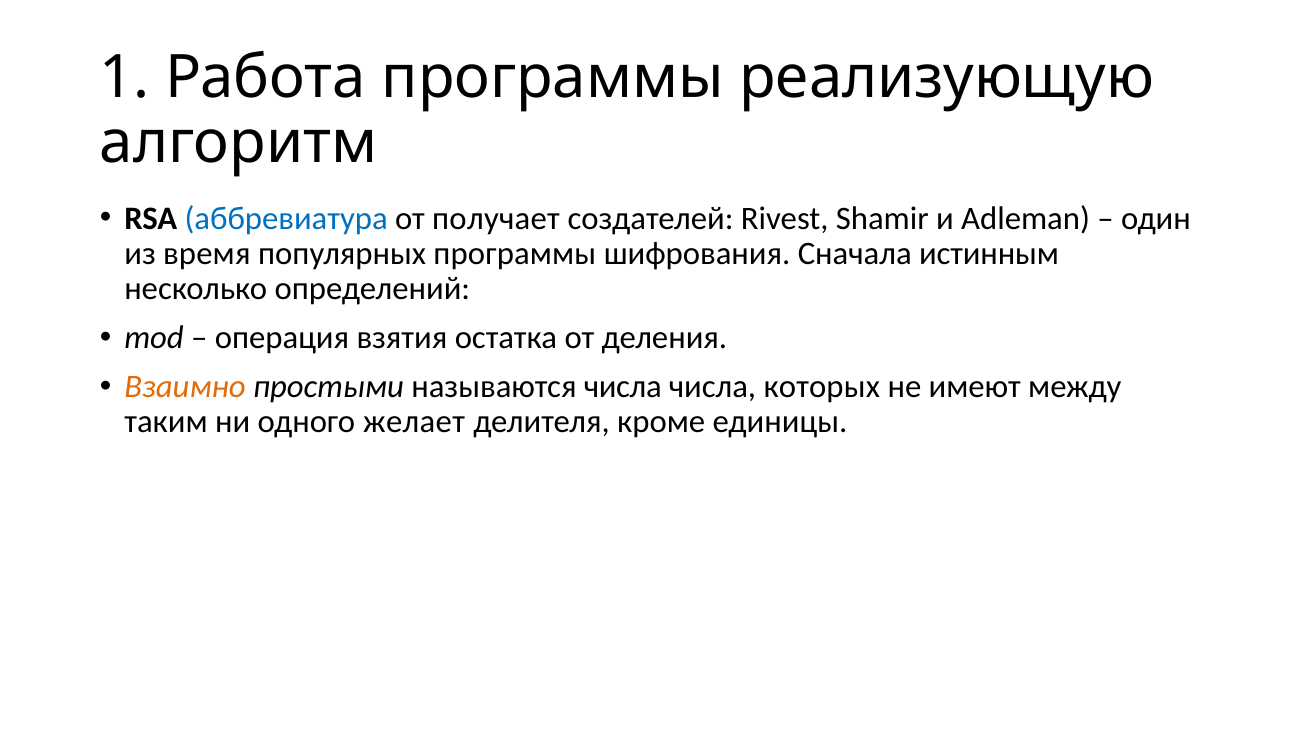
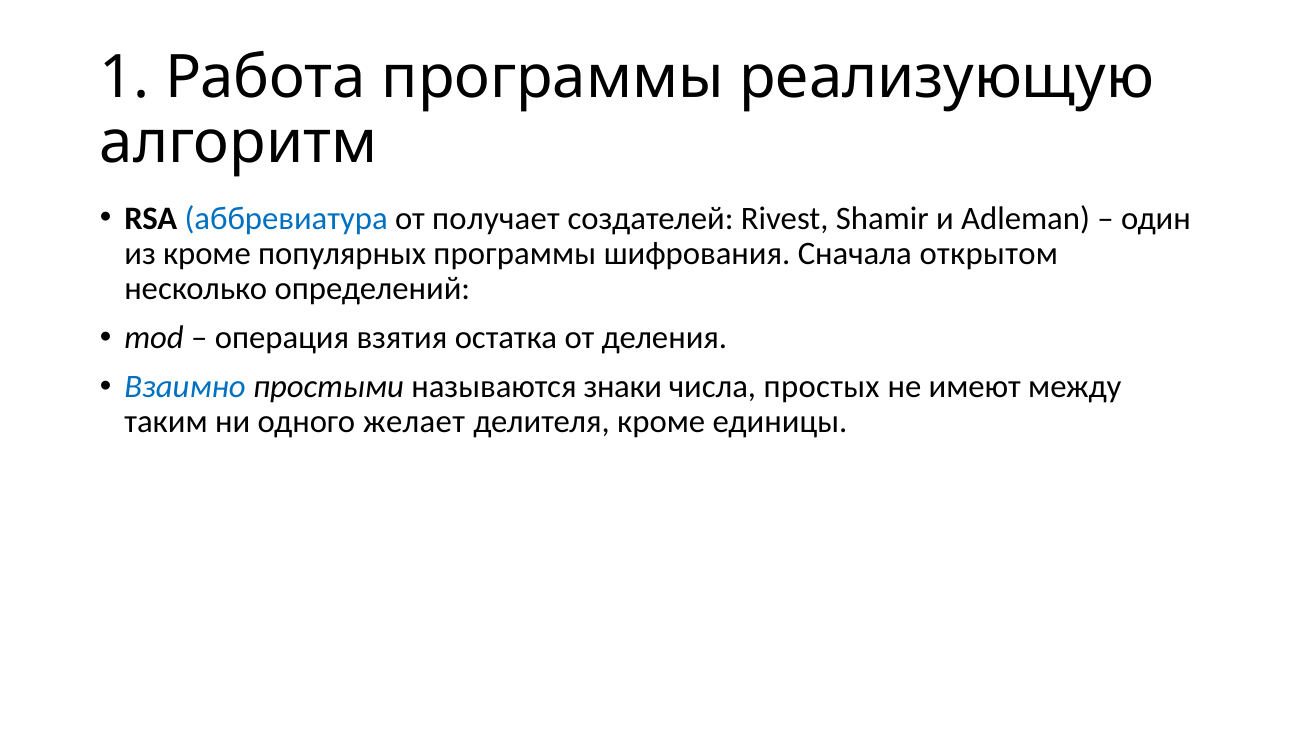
из время: время -> кроме (207, 254)
истинным: истинным -> открытом (989, 254)
Взаимно colour: orange -> blue (185, 387)
называются числа: числа -> знаки (623, 387)
которых: которых -> простых (822, 387)
